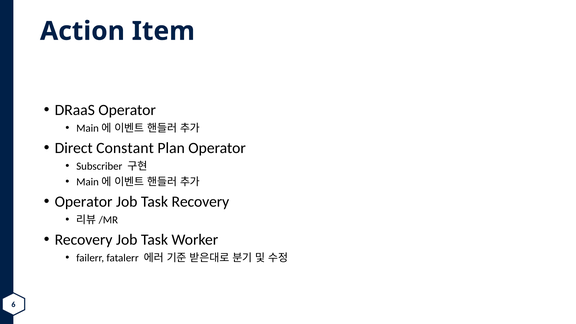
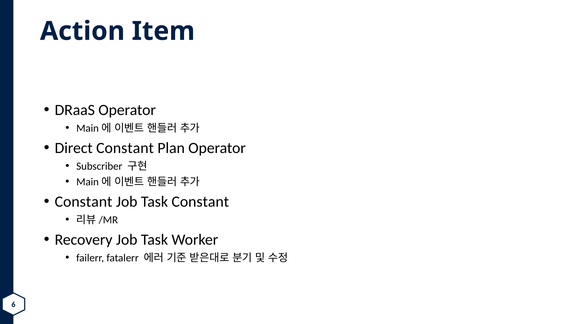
Operator: Operator -> Constant (84, 202)
Task Recovery: Recovery -> Constant (200, 202)
